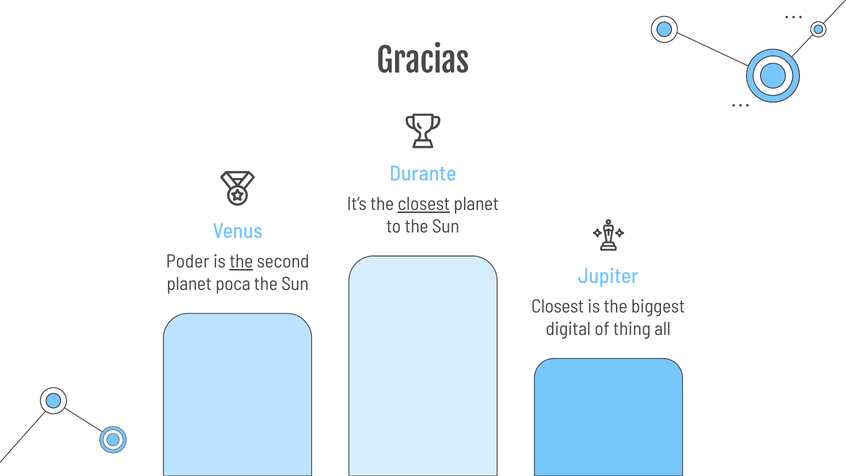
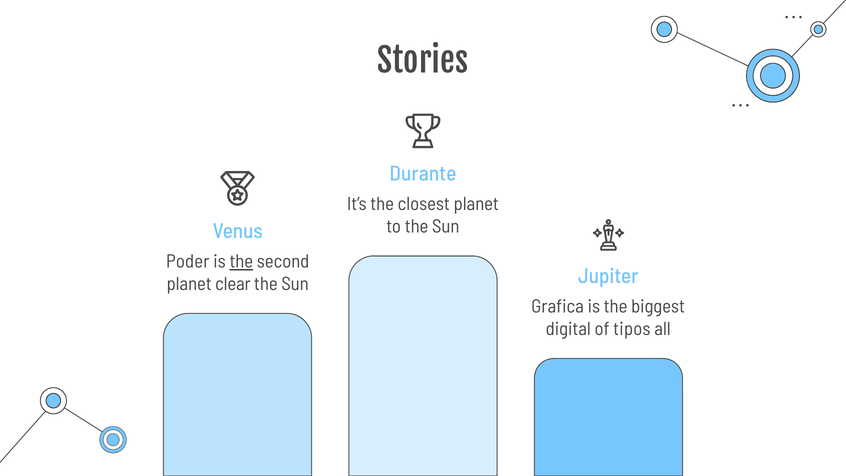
Gracias: Gracias -> Stories (423, 62)
closest underline: present -> none (424, 204)
poca: poca -> clear (233, 284)
Closest: Closest -> Grafica (558, 307)
thing: thing -> tipos (632, 329)
